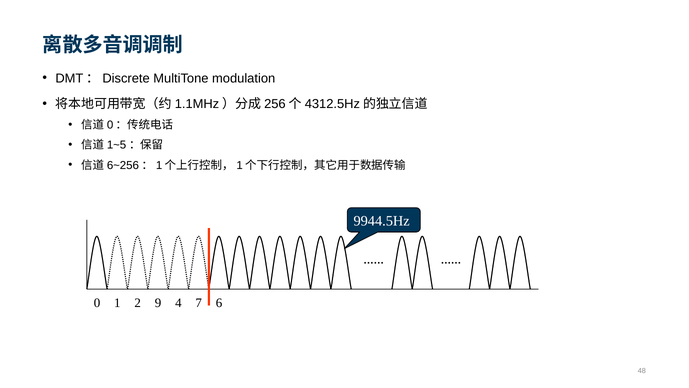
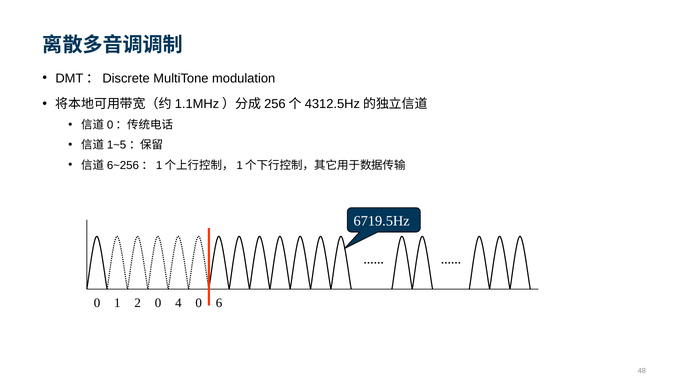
9944.5Hz: 9944.5Hz -> 6719.5Hz (382, 221)
2 9: 9 -> 0 (158, 303)
4 7: 7 -> 0 (199, 303)
